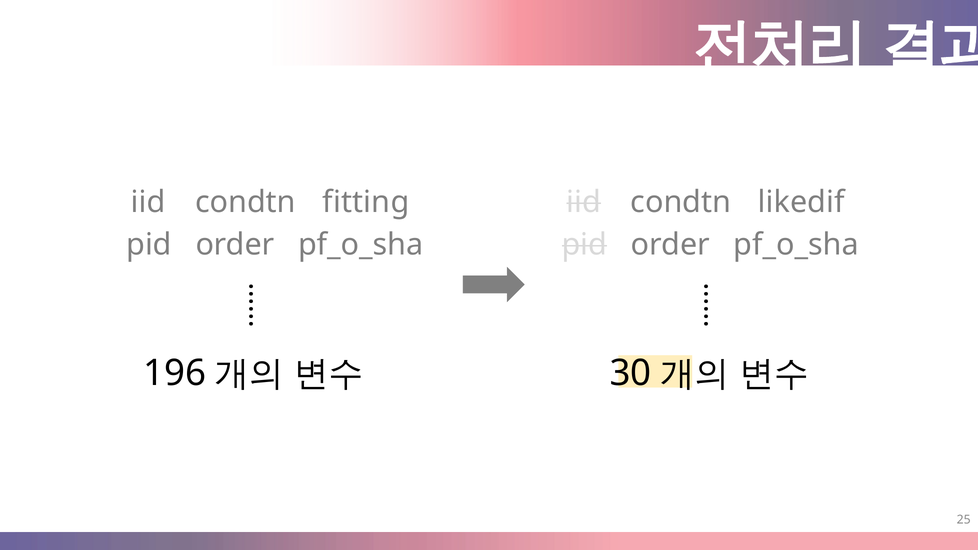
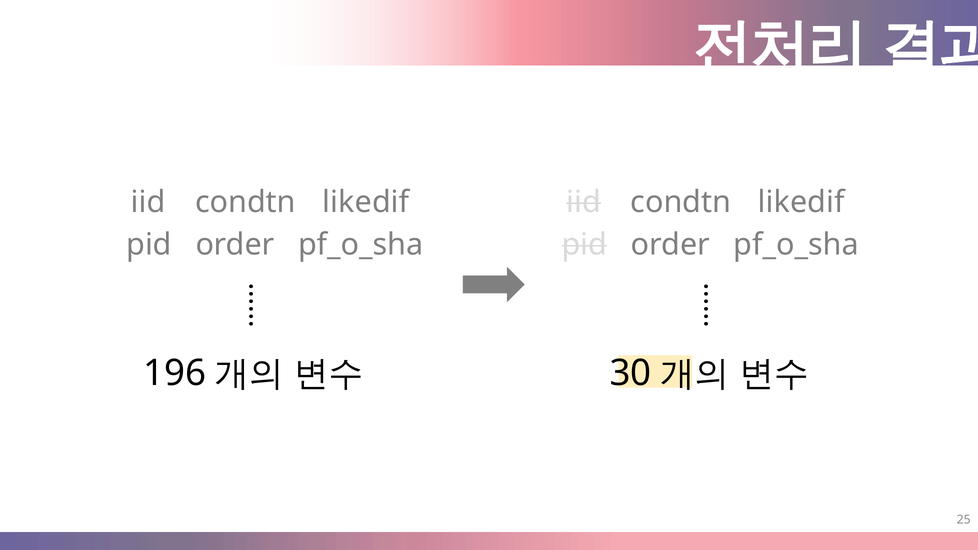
fitting: fitting -> likedif (366, 202)
